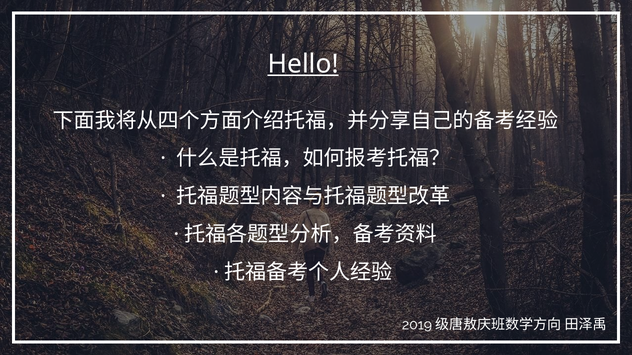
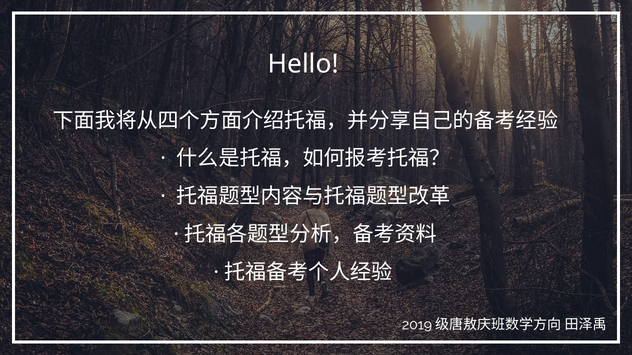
Hello underline: present -> none (303, 64)
